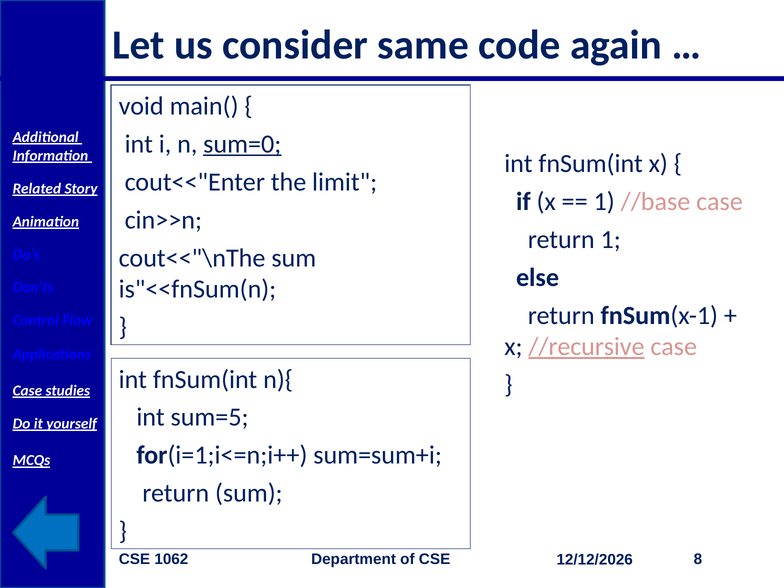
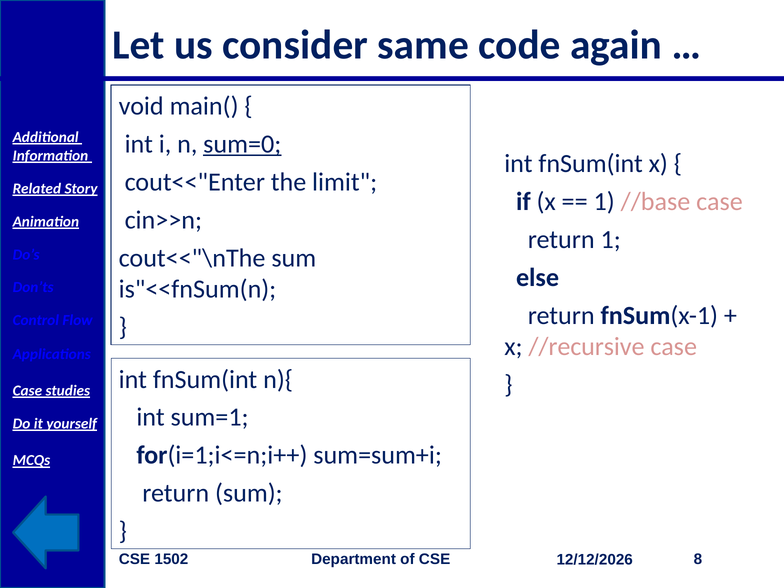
//recursive underline: present -> none (586, 347)
sum=5: sum=5 -> sum=1 (210, 417)
1062: 1062 -> 1502 (171, 559)
